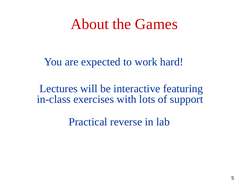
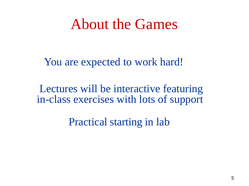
reverse: reverse -> starting (126, 122)
